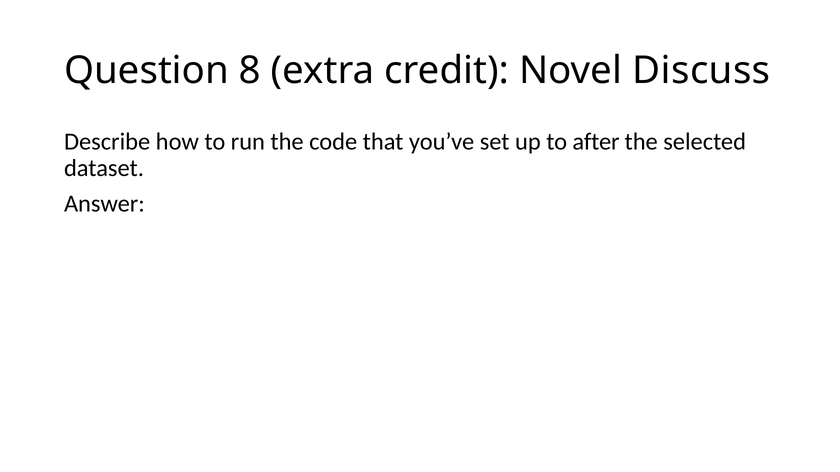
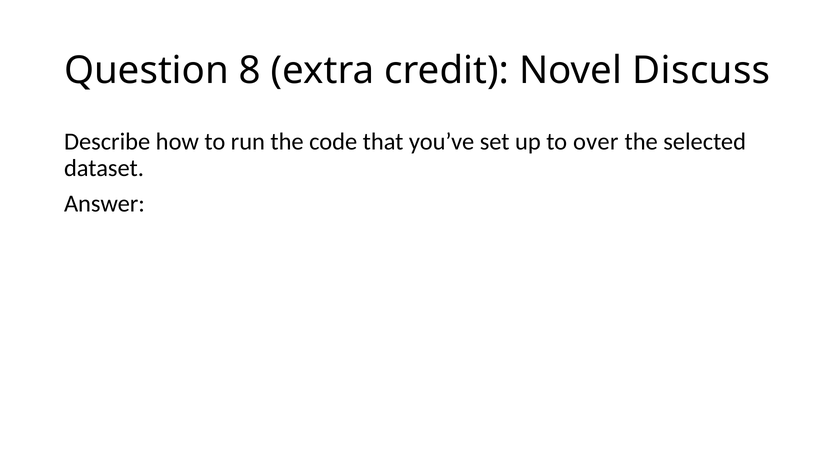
after: after -> over (596, 142)
